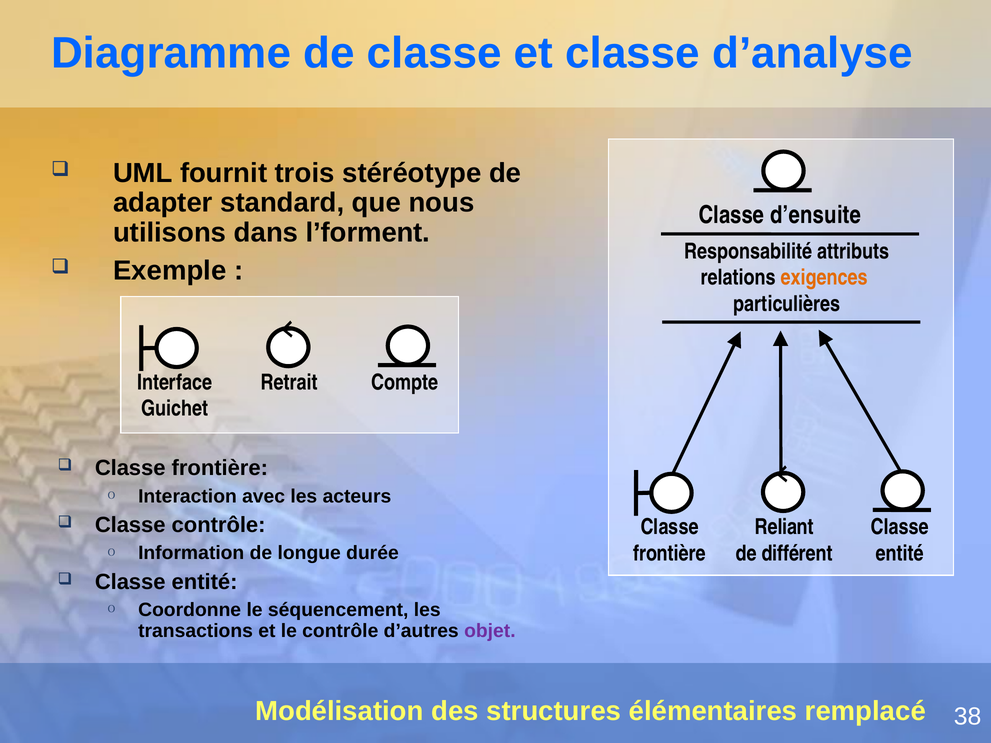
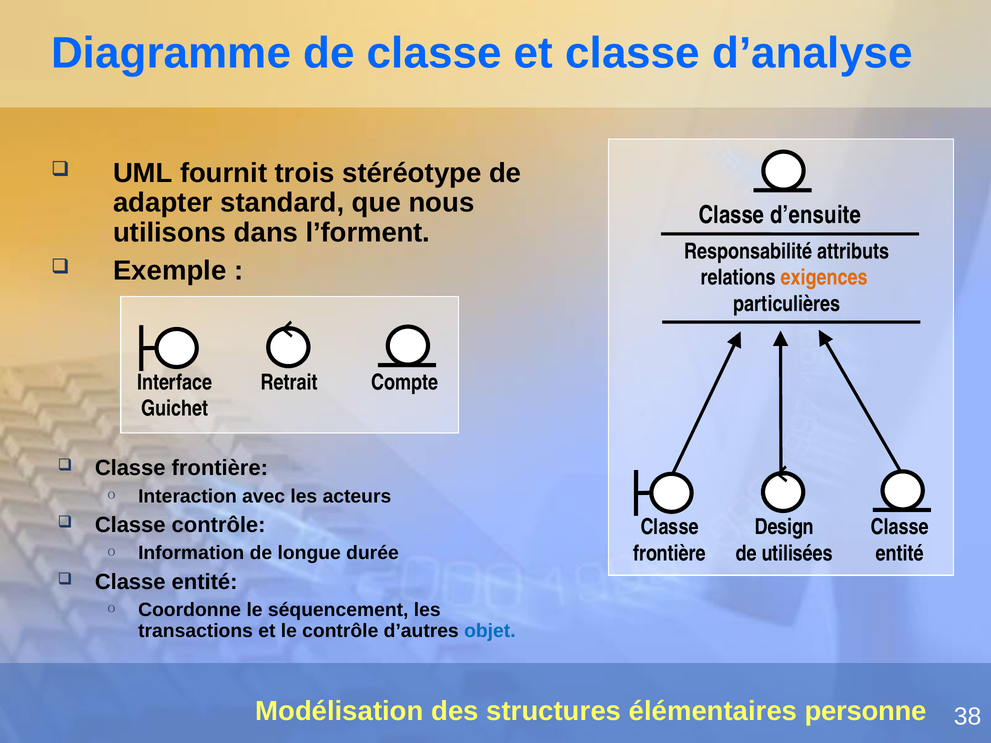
Reliant: Reliant -> Design (784, 527)
différent: différent -> utilisées (797, 554)
objet colour: purple -> blue (490, 631)
remplacé: remplacé -> personne (865, 712)
